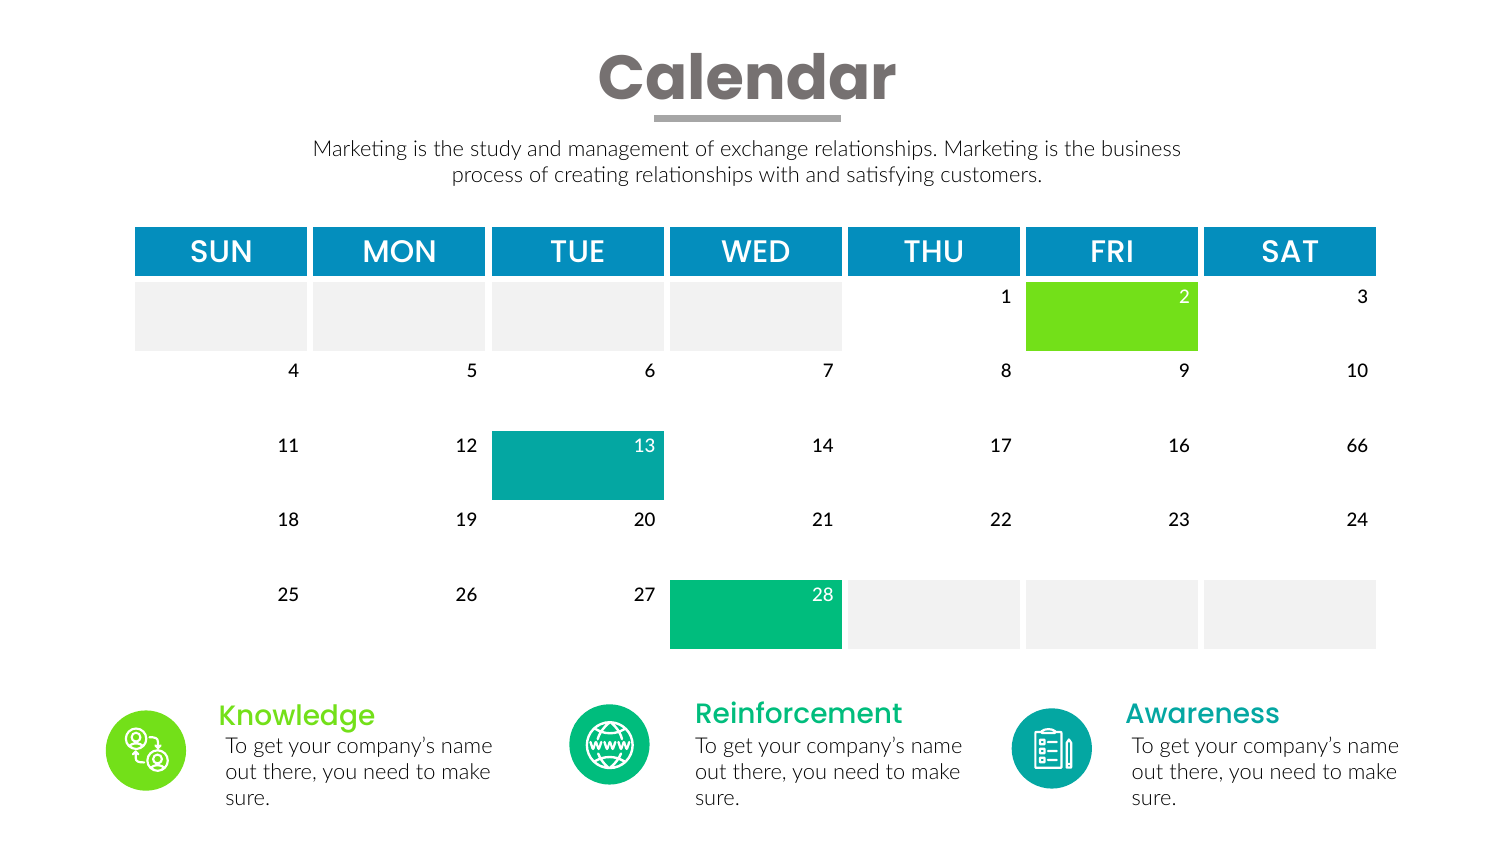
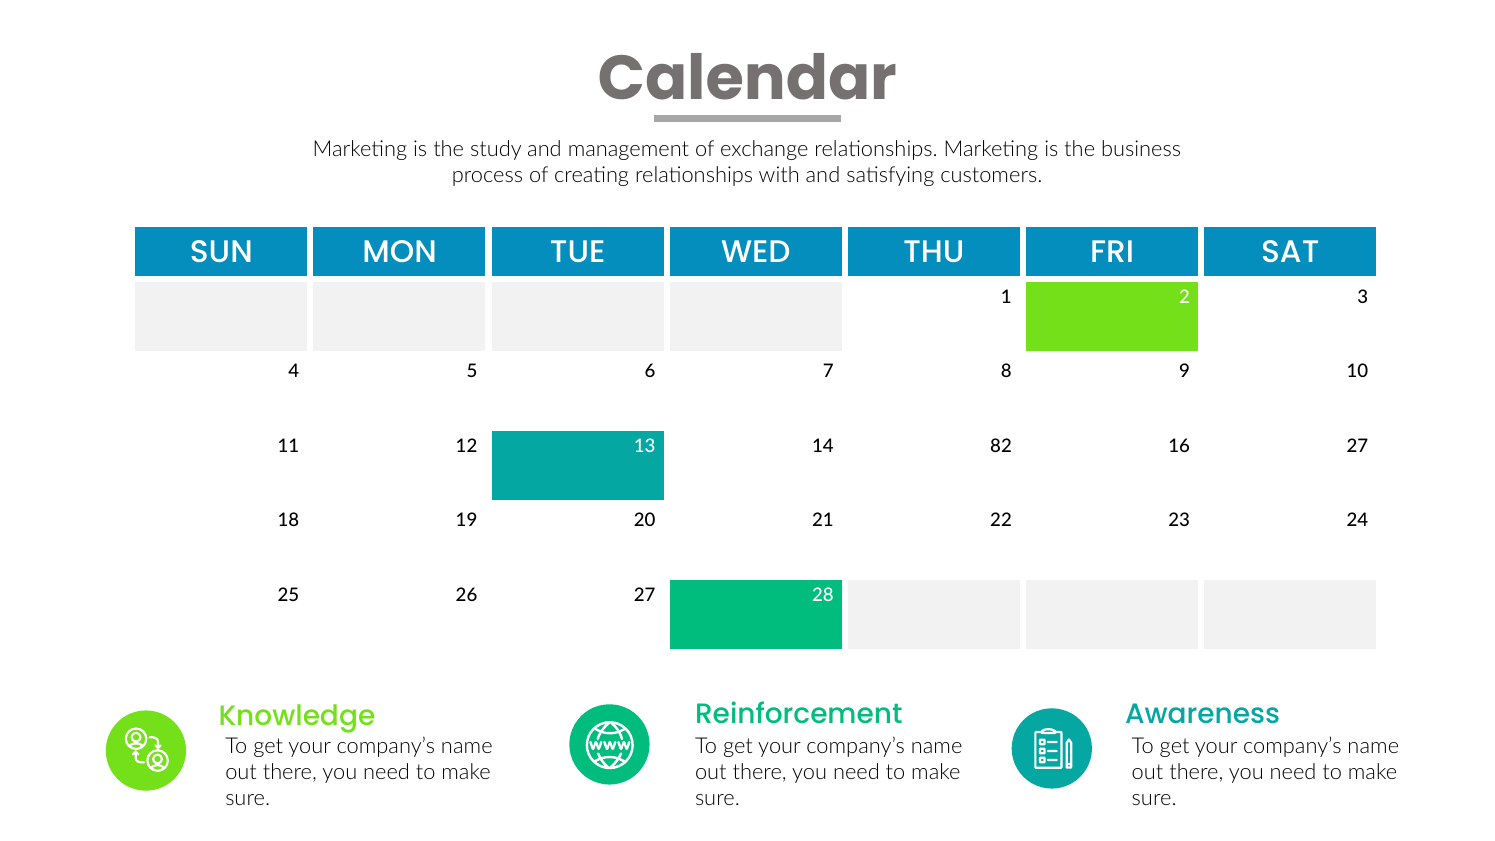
17: 17 -> 82 (1001, 446)
16 66: 66 -> 27 (1357, 446)
